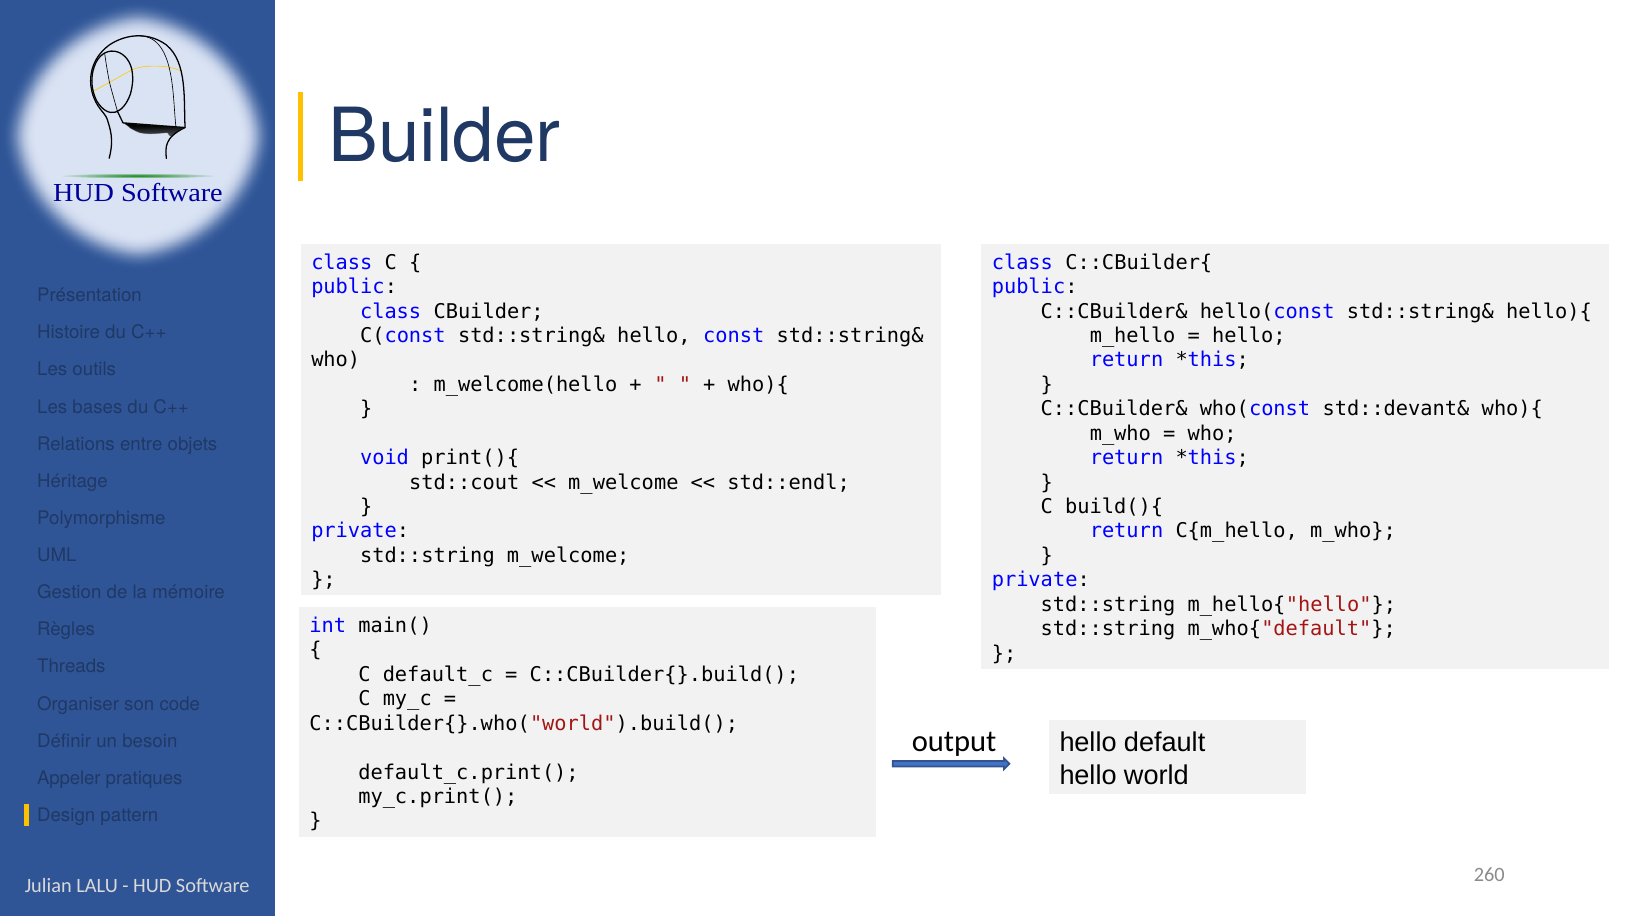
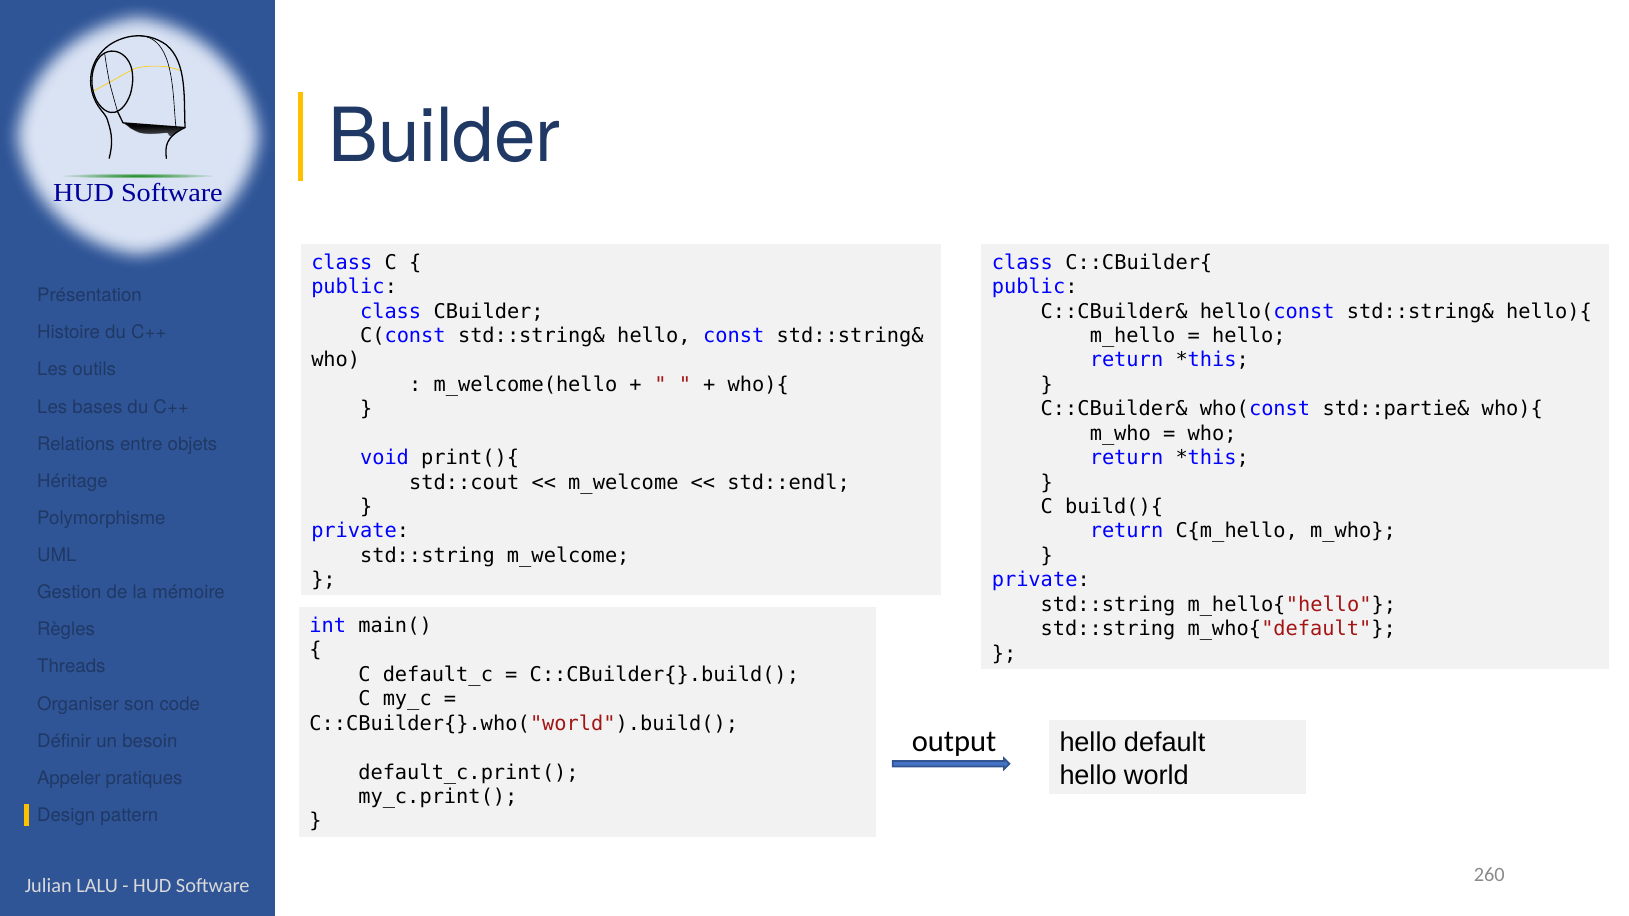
std::devant&: std::devant& -> std::partie& (1396, 409)
